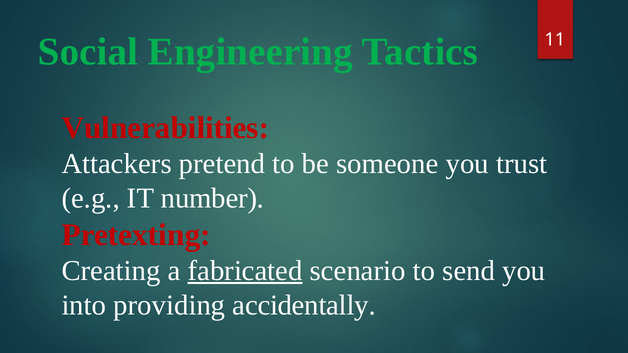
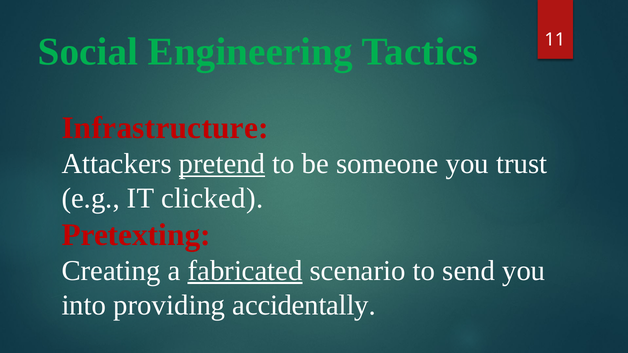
Vulnerabilities: Vulnerabilities -> Infrastructure (165, 128)
pretend underline: none -> present (222, 164)
number: number -> clicked (212, 199)
